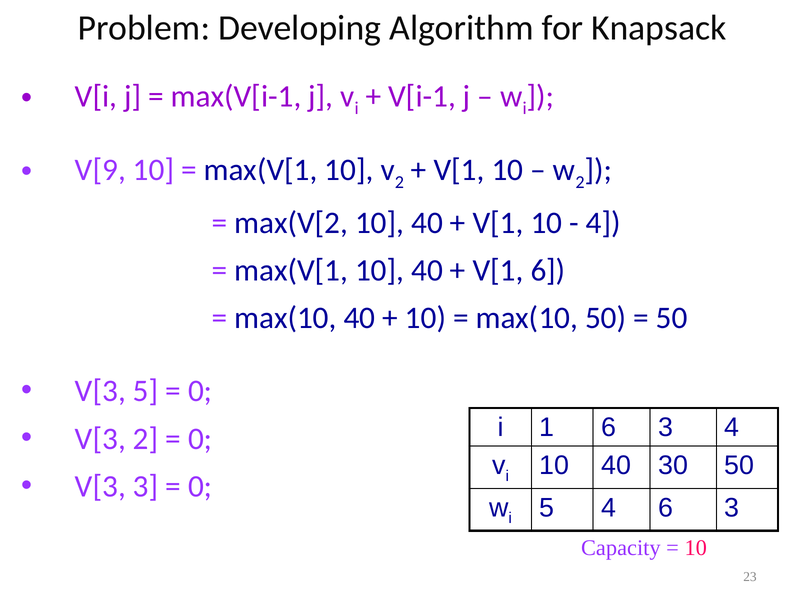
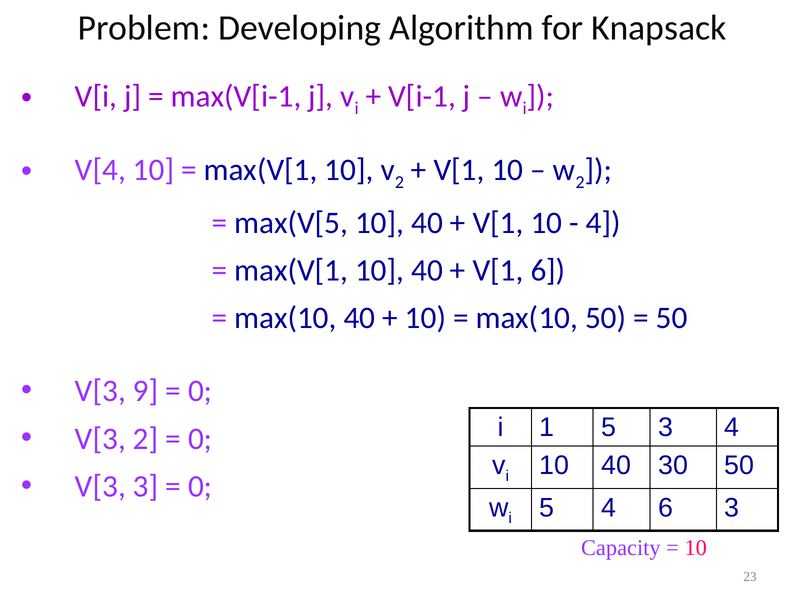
V[9: V[9 -> V[4 (100, 170)
max(V[2: max(V[2 -> max(V[5 (291, 223)
V[3 5: 5 -> 9 (146, 391)
1 6: 6 -> 5 (609, 427)
